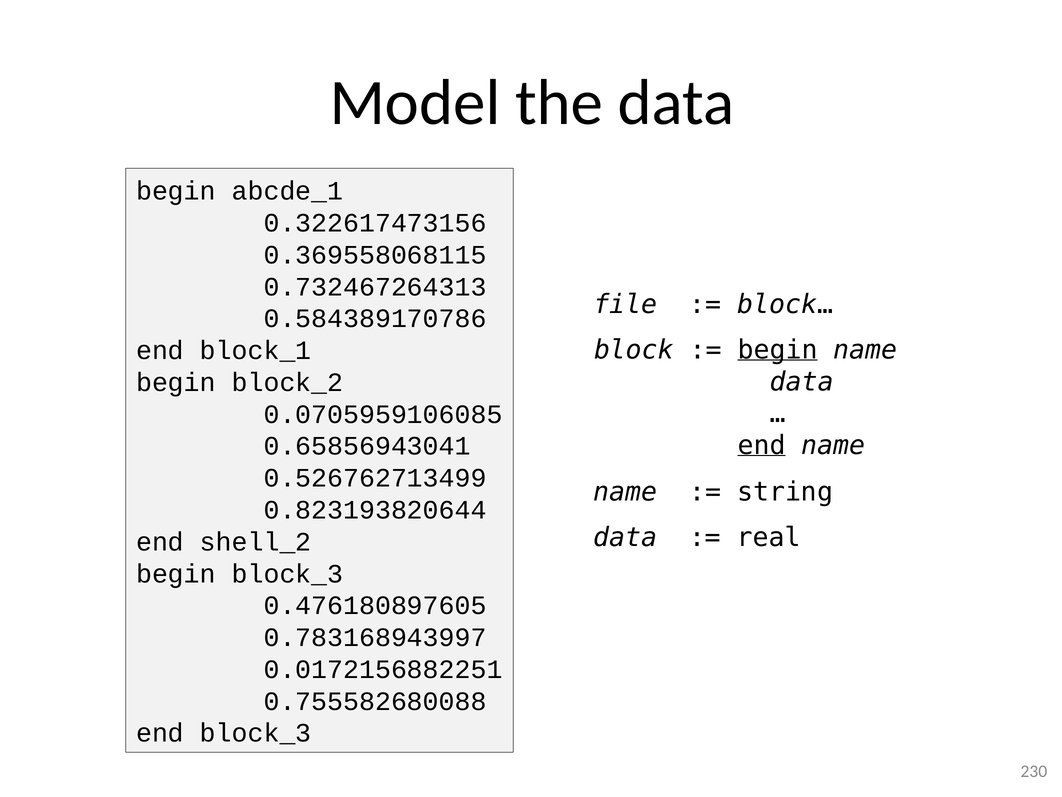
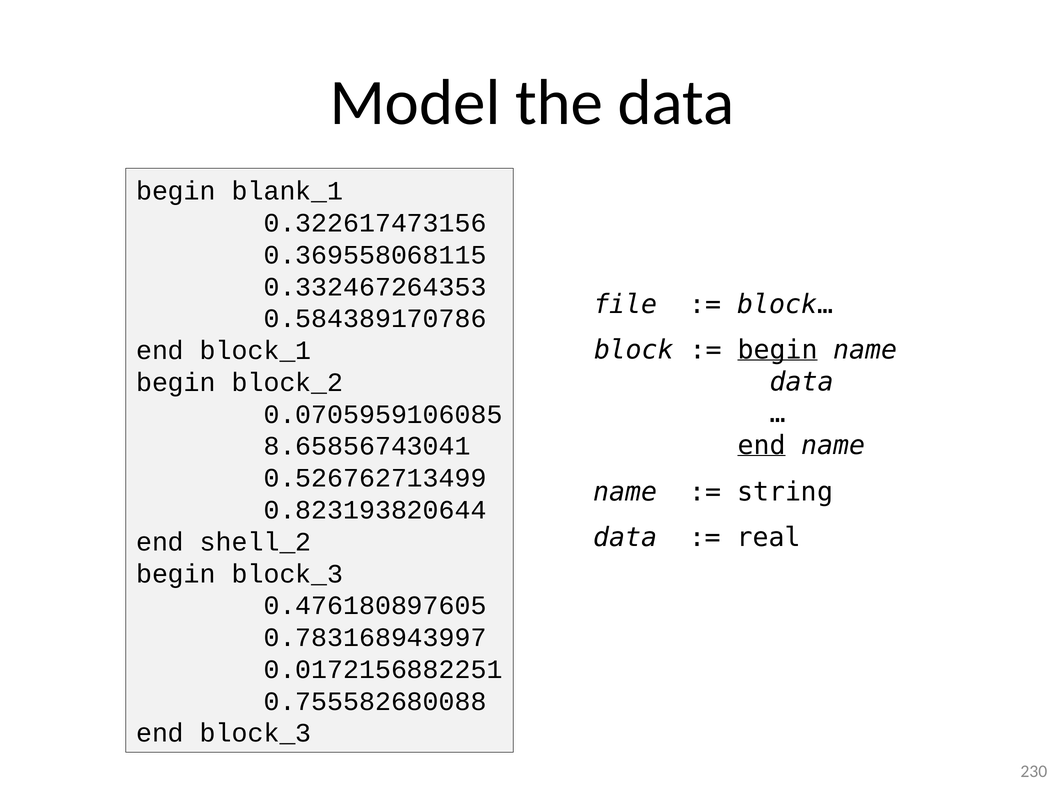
abcde_1: abcde_1 -> blank_1 (287, 191)
0.732467264313: 0.732467264313 -> 0.332467264353 (375, 287)
0.65856943041: 0.65856943041 -> 8.65856743041 (367, 446)
